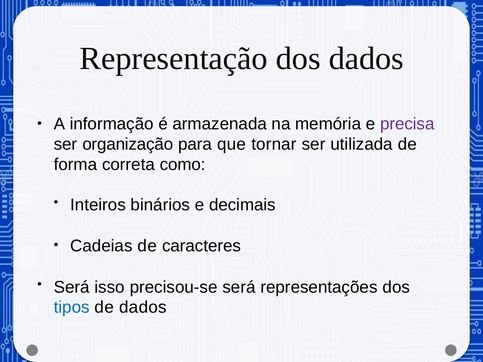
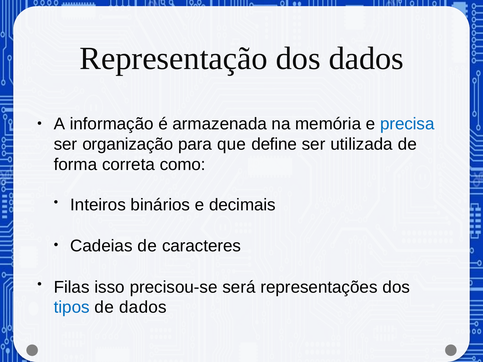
precisa colour: purple -> blue (407, 124)
tornar: tornar -> define (274, 144)
Será: Será -> Filas (72, 287)
